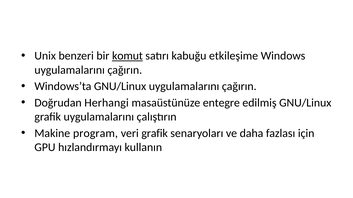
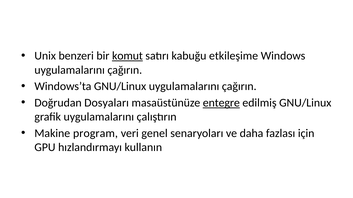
Herhangi: Herhangi -> Dosyaları (107, 103)
entegre underline: none -> present (221, 103)
veri grafik: grafik -> genel (155, 134)
